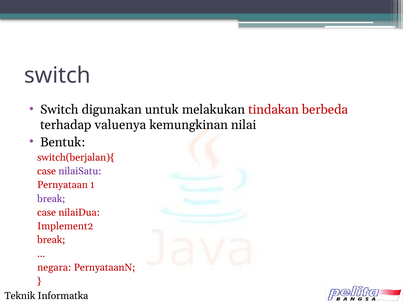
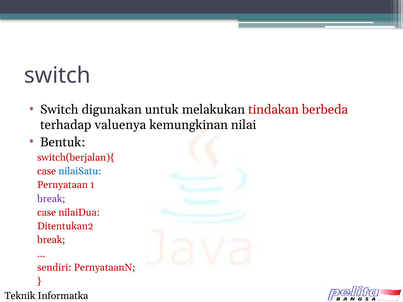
nilaiSatu colour: purple -> blue (80, 171)
Implement2: Implement2 -> Ditentukan2 (65, 226)
negara: negara -> sendiri (54, 268)
